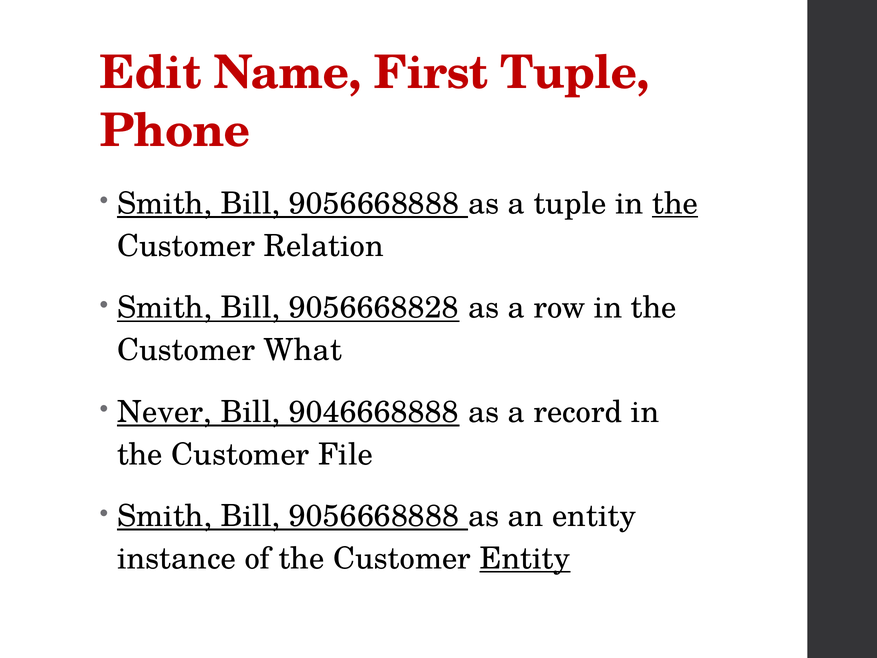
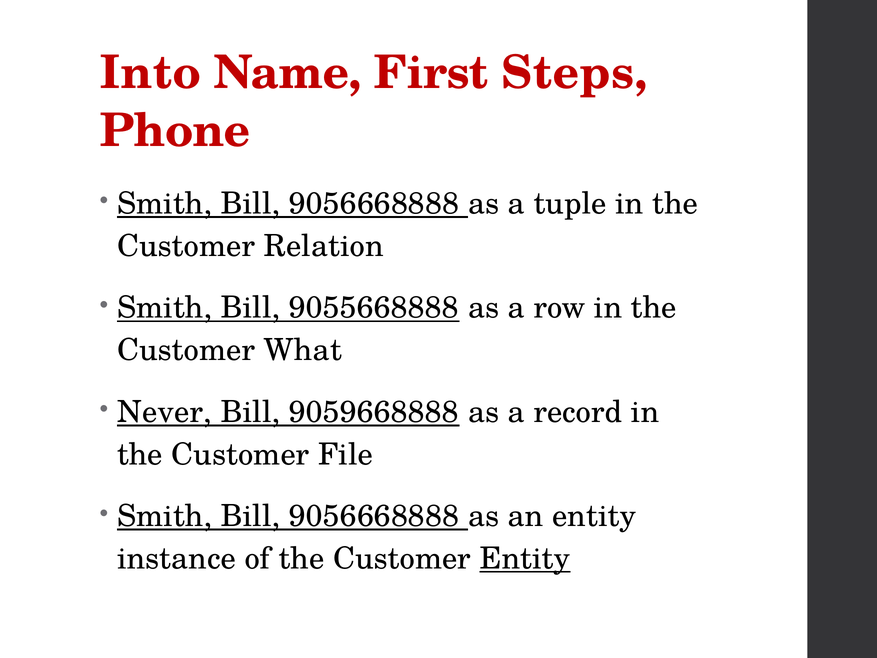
Edit: Edit -> Into (150, 73)
First Tuple: Tuple -> Steps (574, 73)
the underline: present -> none (675, 204)
9056668828: 9056668828 -> 9055668888 (374, 308)
9046668888: 9046668888 -> 9059668888 (374, 412)
